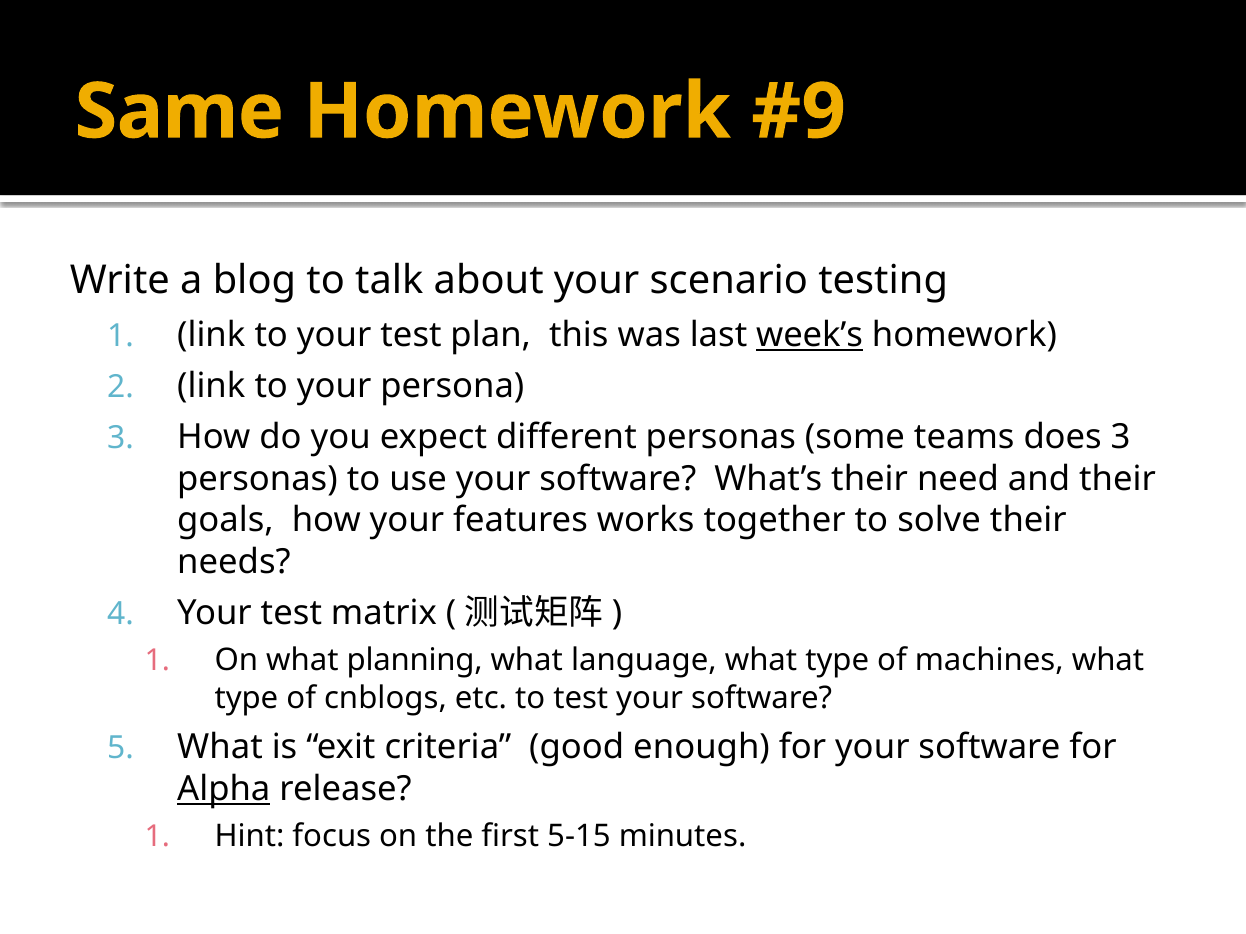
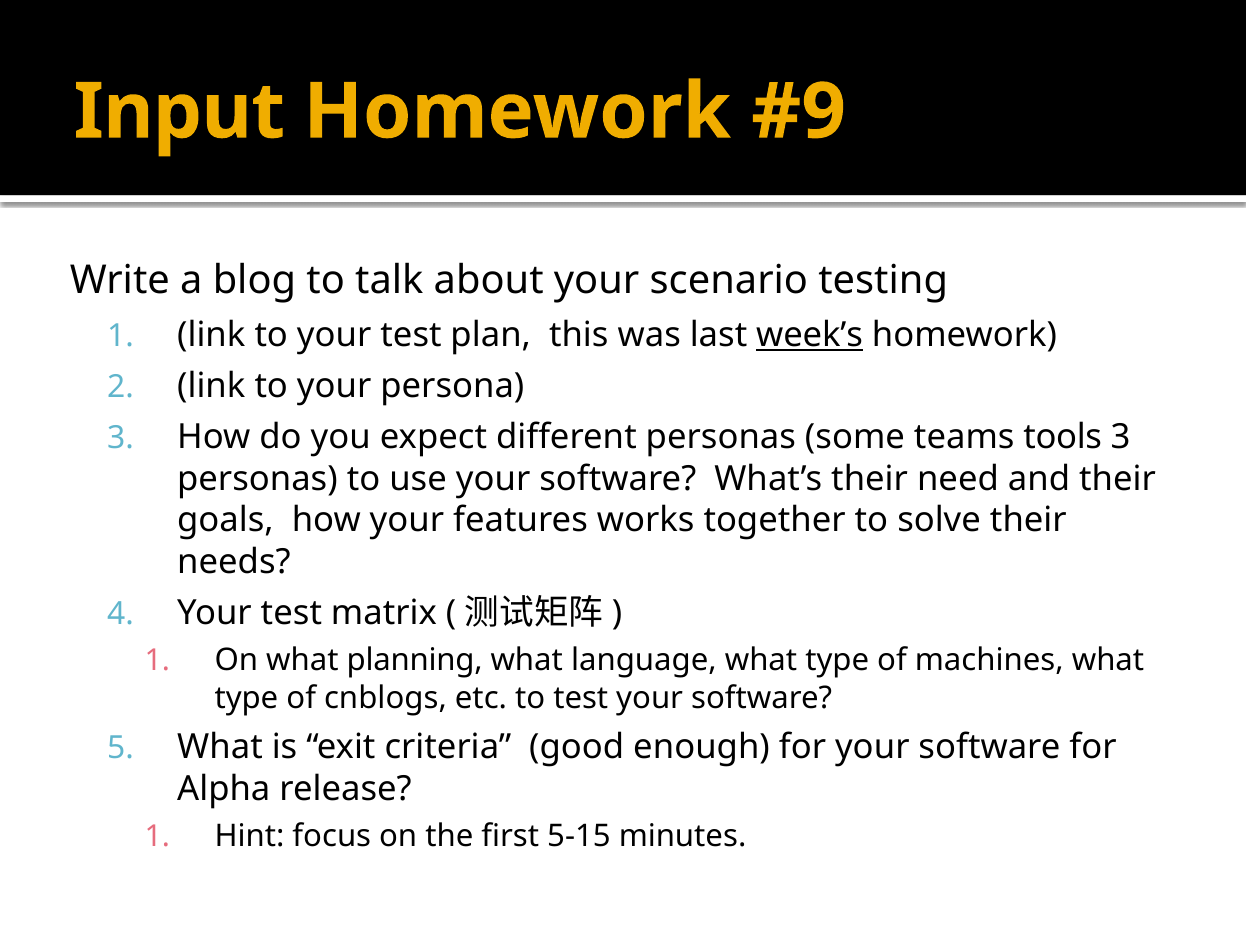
Same: Same -> Input (179, 112)
does: does -> tools (1063, 438)
Alpha underline: present -> none (224, 789)
